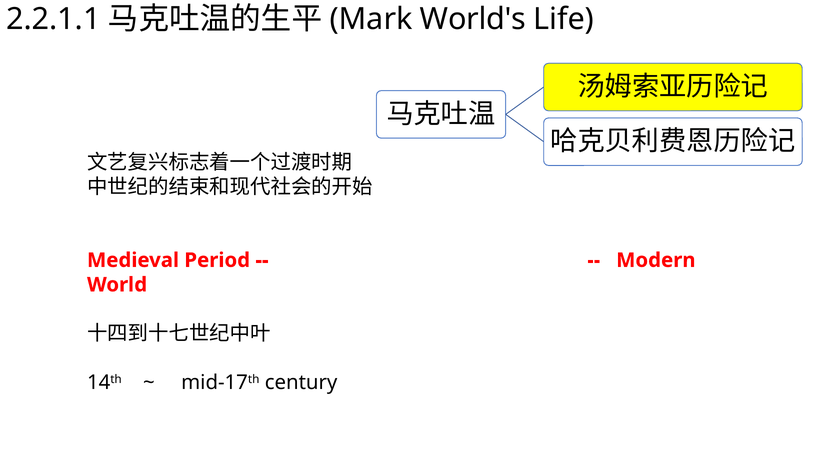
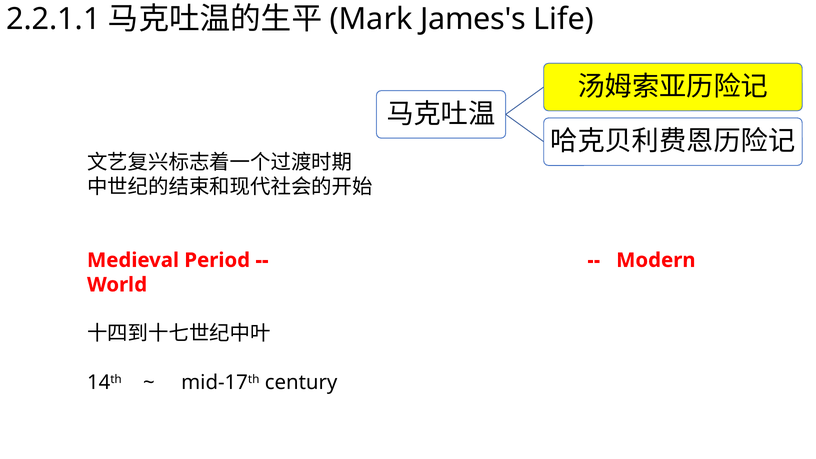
World's: World's -> James's (473, 19)
